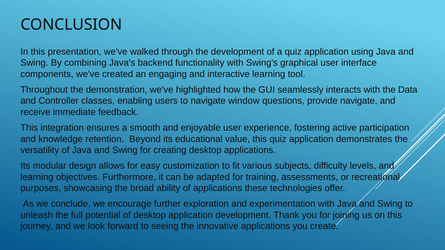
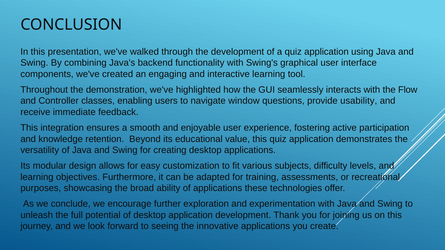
Data: Data -> Flow (408, 90)
provide navigate: navigate -> usability (359, 101)
